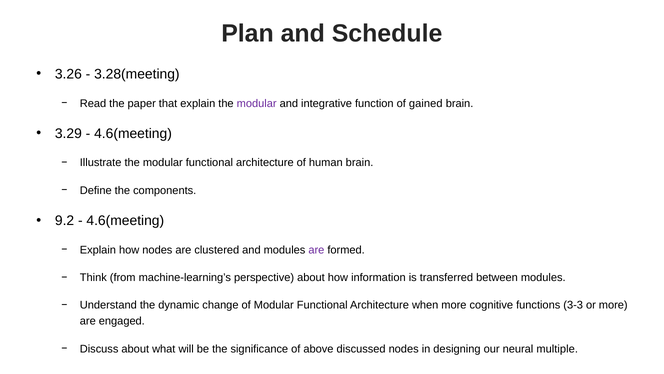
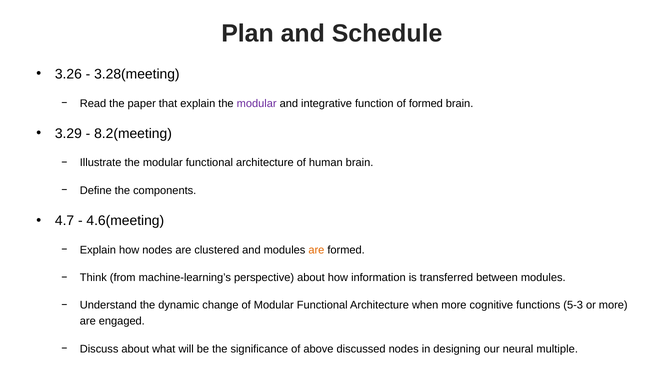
of gained: gained -> formed (426, 103)
4.6(meeting: 4.6(meeting -> 8.2(meeting (133, 133)
9.2: 9.2 -> 4.7 (65, 220)
are colour: purple -> orange (316, 250)
3-3: 3-3 -> 5-3 (573, 305)
